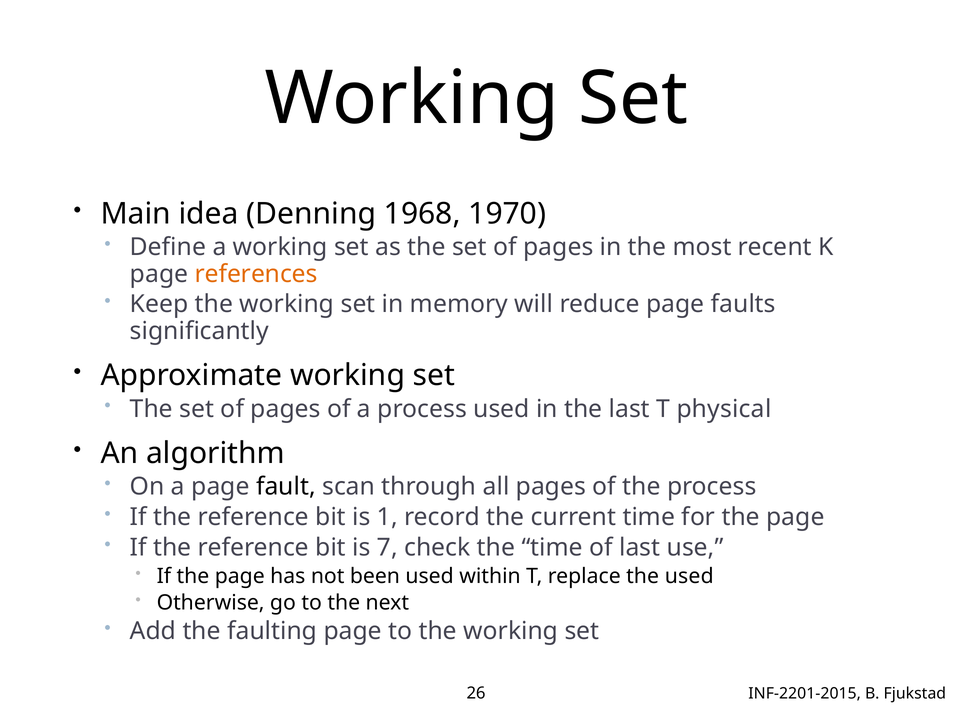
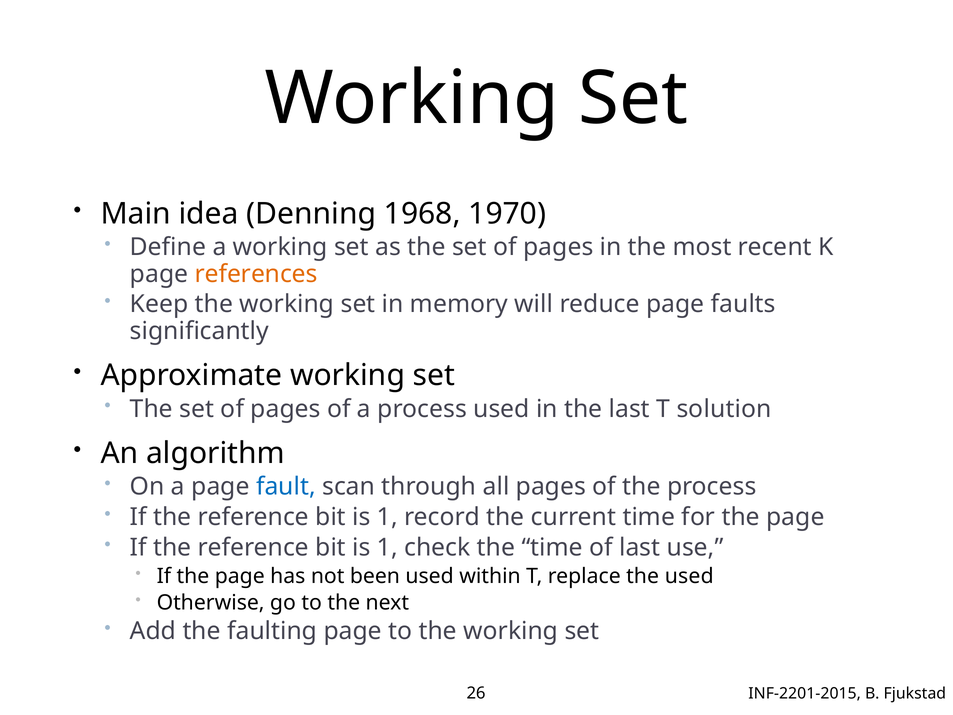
physical: physical -> solution (724, 409)
fault colour: black -> blue (286, 486)
7: 7 -> 1 (387, 547)
